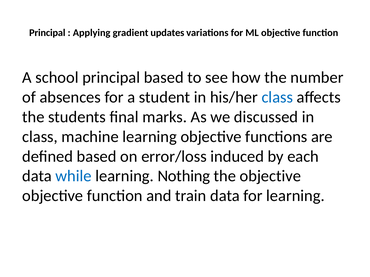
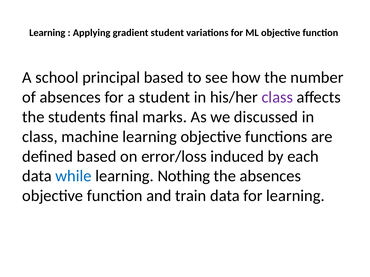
Principal: Principal -> Learning (47, 33)
gradient updates: updates -> student (167, 33)
class colour: blue -> purple (277, 97)
the objective: objective -> absences (270, 176)
